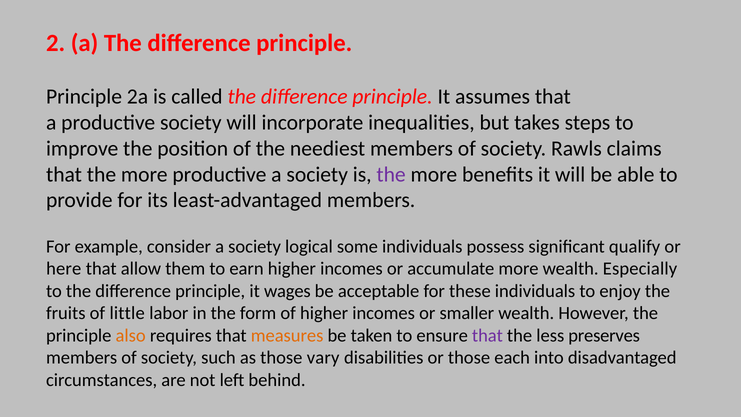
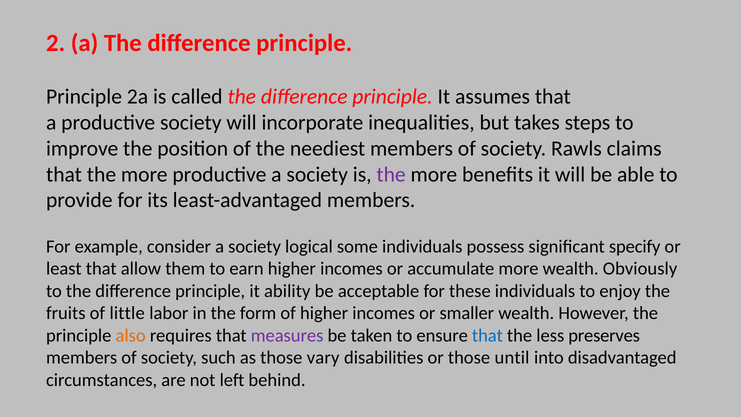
qualify: qualify -> specify (635, 246)
here: here -> least (64, 269)
Especially: Especially -> Obviously (640, 269)
wages: wages -> ability (287, 291)
measures colour: orange -> purple (287, 335)
that colour: purple -> blue (487, 335)
each: each -> until (512, 358)
